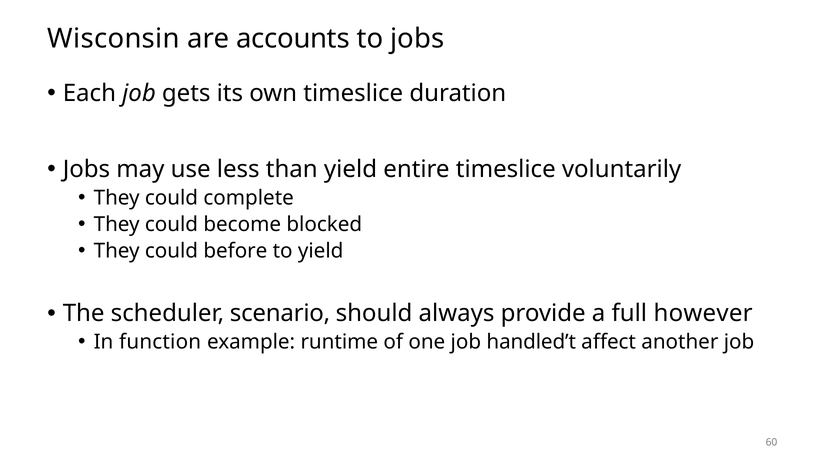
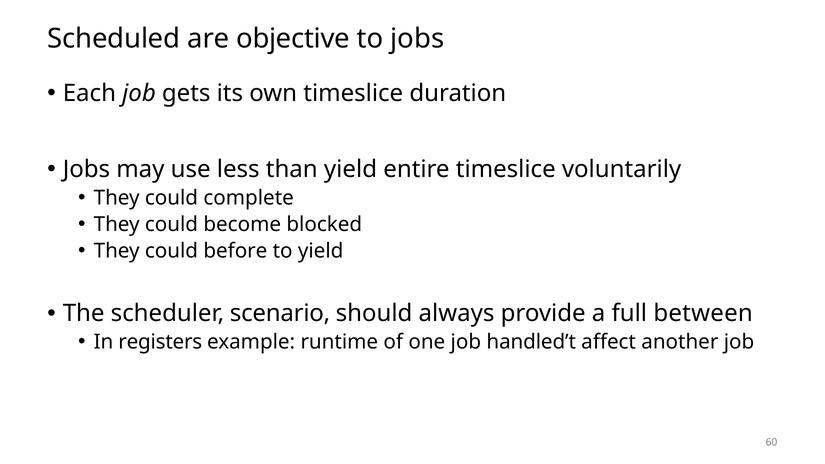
Wisconsin: Wisconsin -> Scheduled (114, 38)
accounts: accounts -> objective (293, 38)
however: however -> between (703, 314)
function: function -> registers (160, 342)
